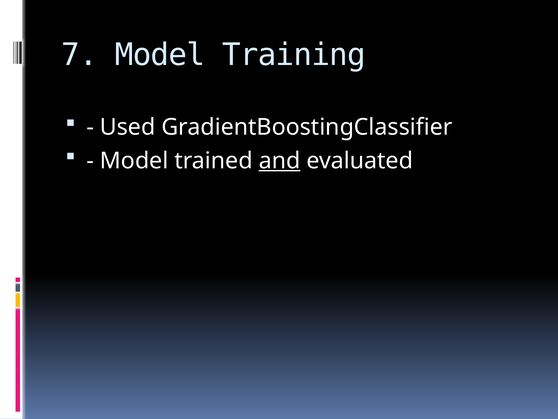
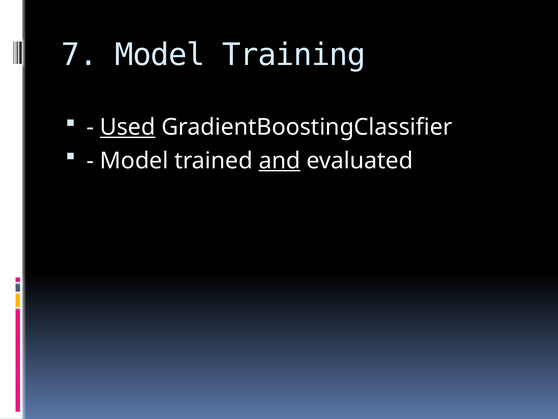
Used underline: none -> present (128, 127)
